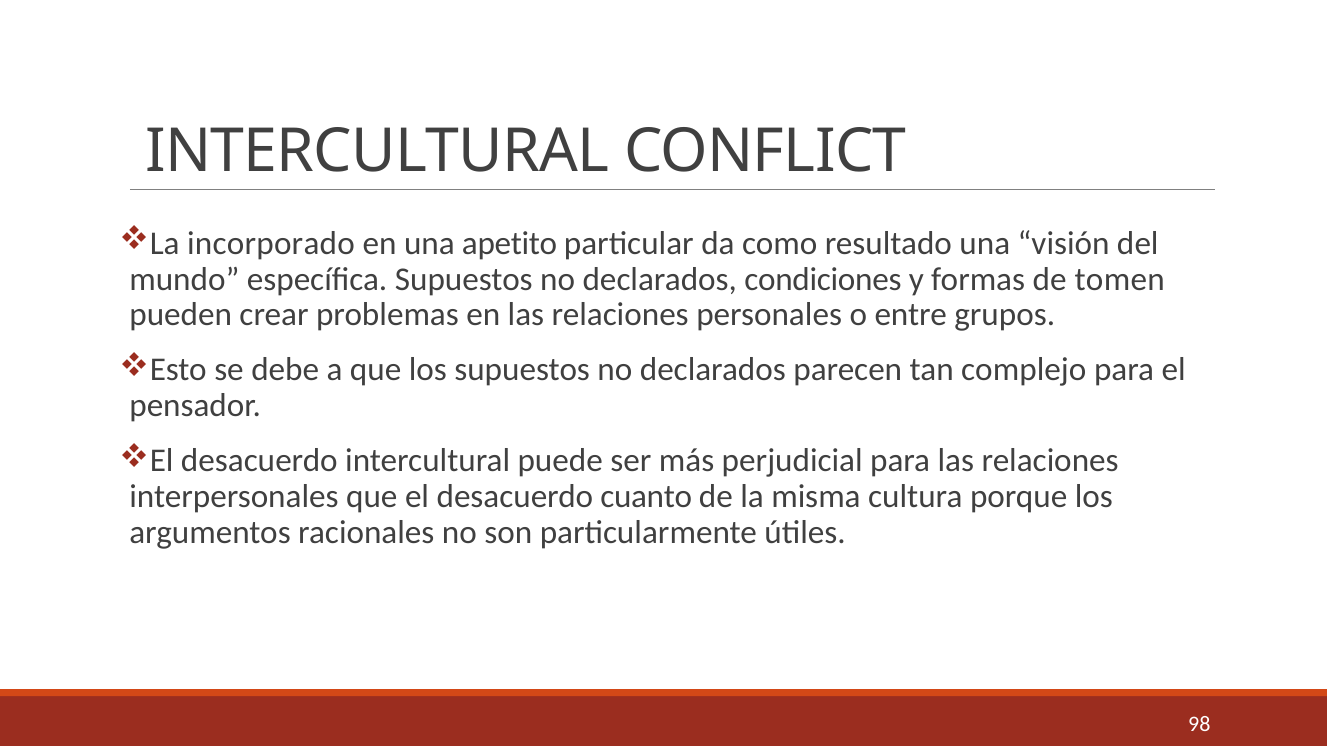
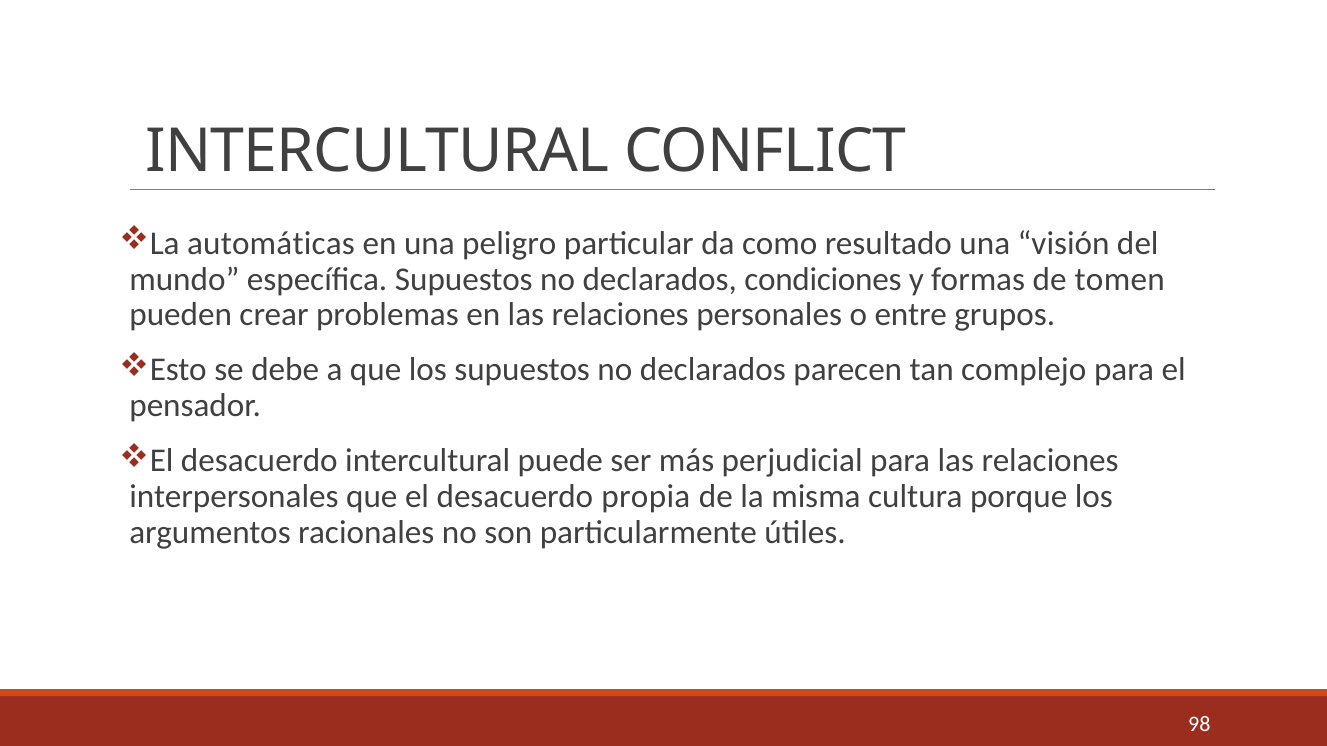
incorporado: incorporado -> automáticas (271, 243)
apetito: apetito -> peligro (509, 243)
cuanto: cuanto -> propia (646, 497)
